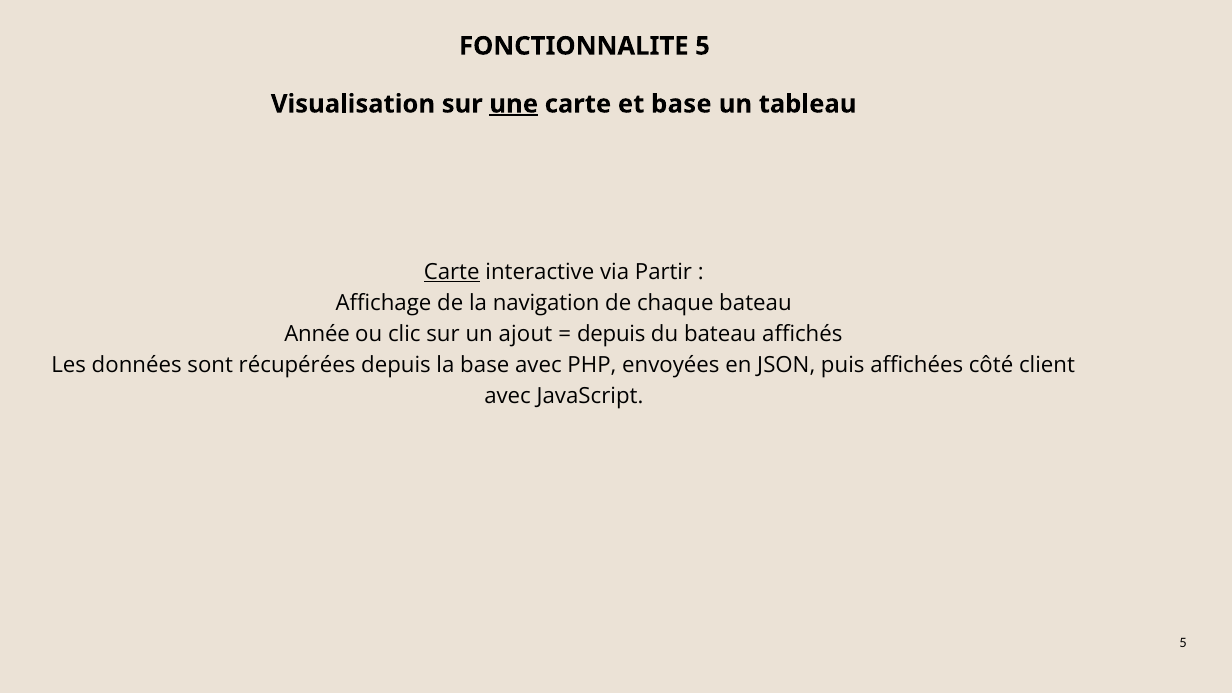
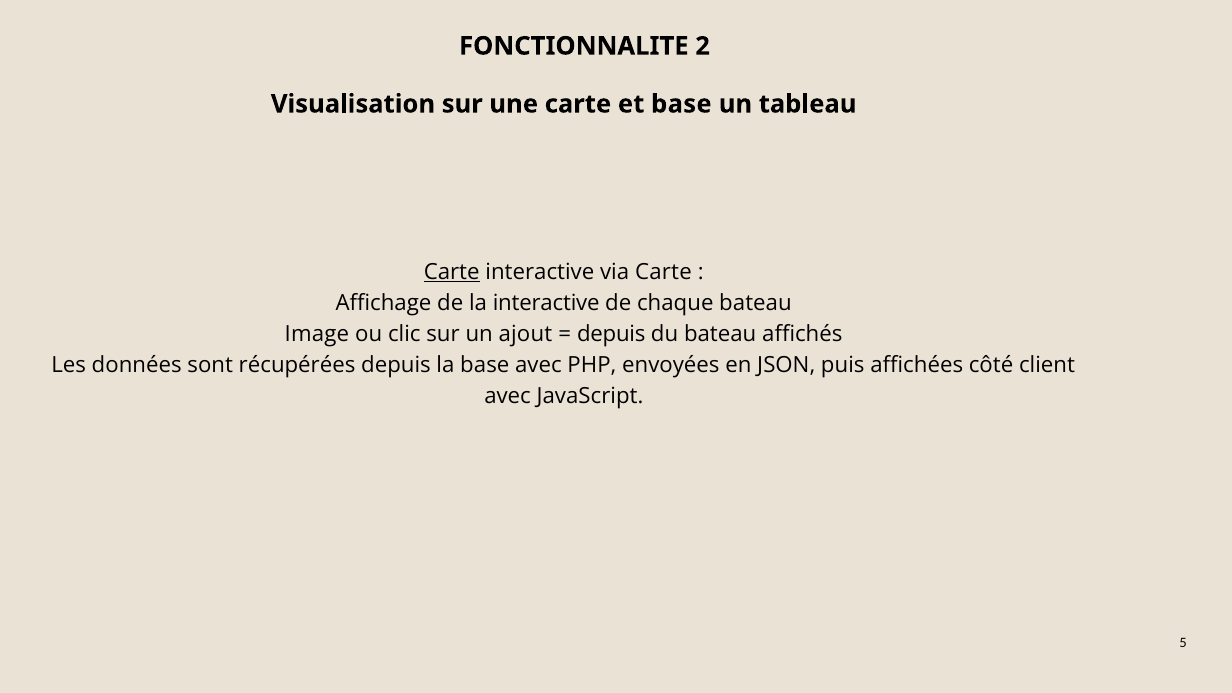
FONCTIONNALITE 5: 5 -> 2 (703, 46)
une underline: present -> none (514, 104)
via Partir: Partir -> Carte (663, 272)
la navigation: navigation -> interactive (546, 303)
Année: Année -> Image (317, 334)
